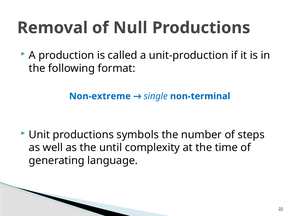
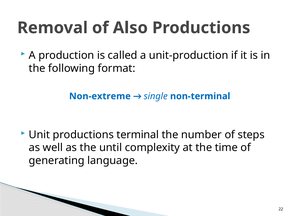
Null: Null -> Also (130, 28)
symbols: symbols -> terminal (138, 135)
